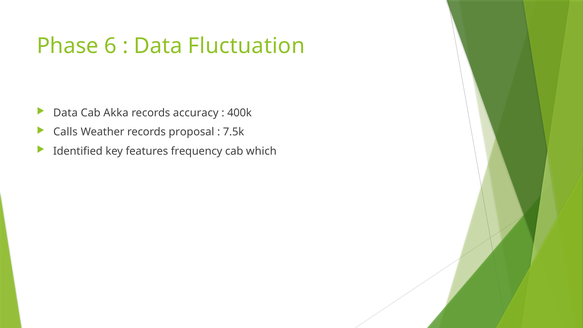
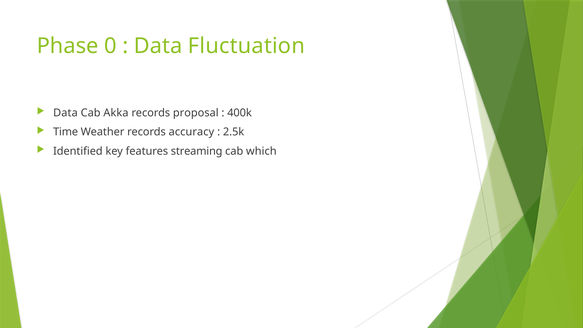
6: 6 -> 0 (110, 46)
accuracy: accuracy -> proposal (196, 113)
Calls: Calls -> Time (66, 132)
proposal: proposal -> accuracy (191, 132)
7.5k: 7.5k -> 2.5k (234, 132)
frequency: frequency -> streaming (197, 151)
